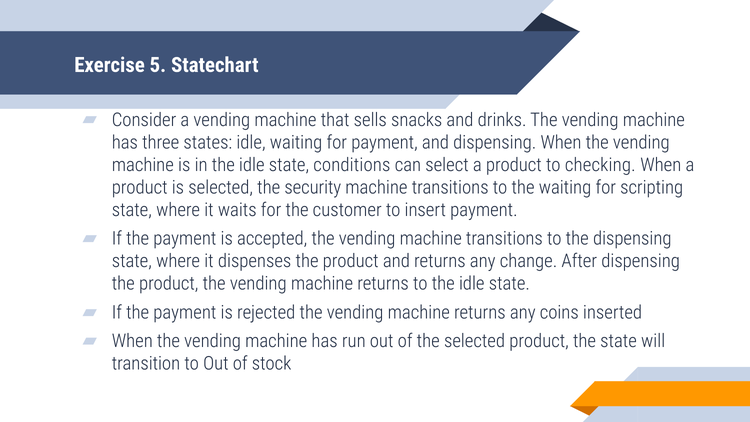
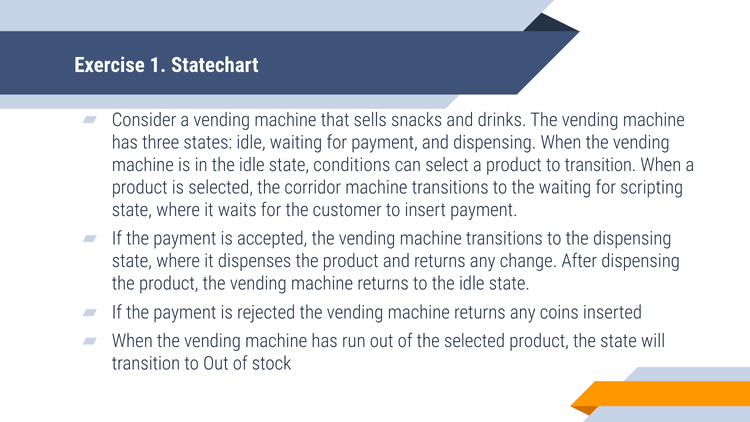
5: 5 -> 1 (158, 65)
to checking: checking -> transition (600, 165)
security: security -> corridor (313, 187)
